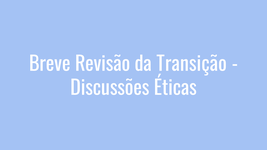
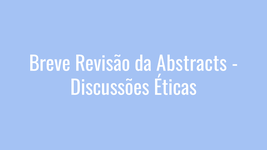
Transição: Transição -> Abstracts (192, 64)
